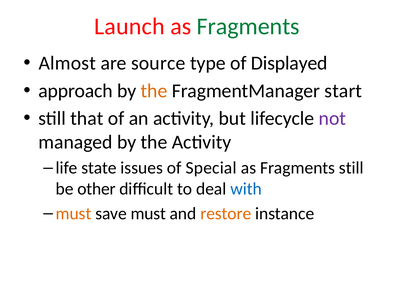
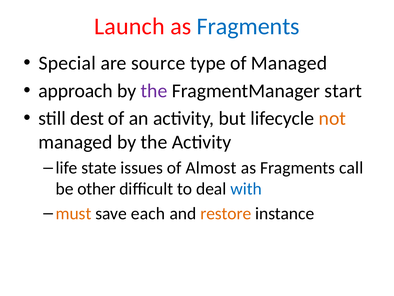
Fragments colour: green -> blue (248, 26)
Almost: Almost -> Special (67, 63)
of Displayed: Displayed -> Managed (289, 63)
the colour: orange -> purple (154, 91)
that: that -> dest (87, 118)
not colour: purple -> orange (332, 118)
Special: Special -> Almost (211, 168)
Fragments still: still -> call (351, 168)
save must: must -> each (148, 213)
